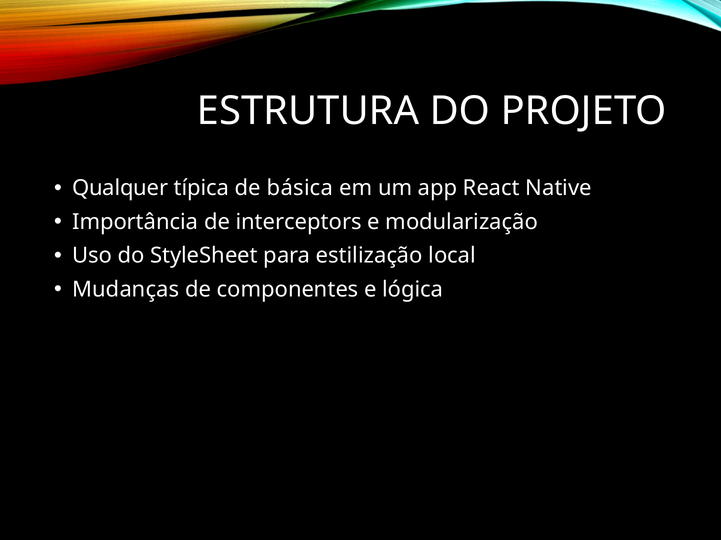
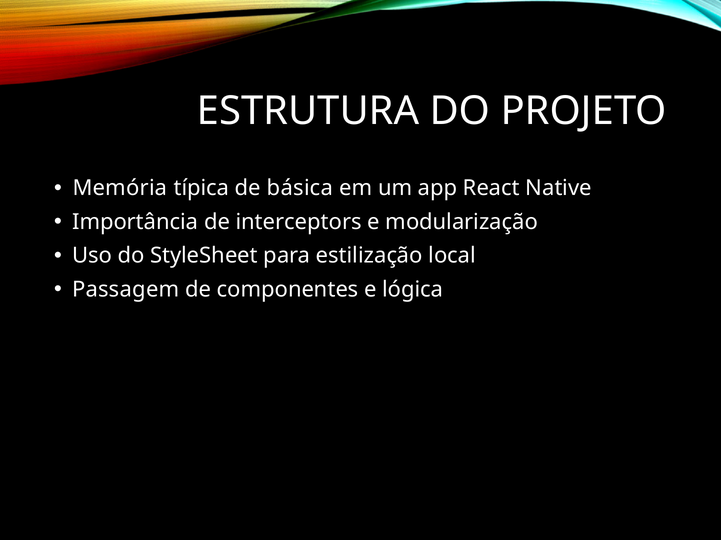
Qualquer: Qualquer -> Memória (120, 188)
Mudanças: Mudanças -> Passagem (126, 290)
